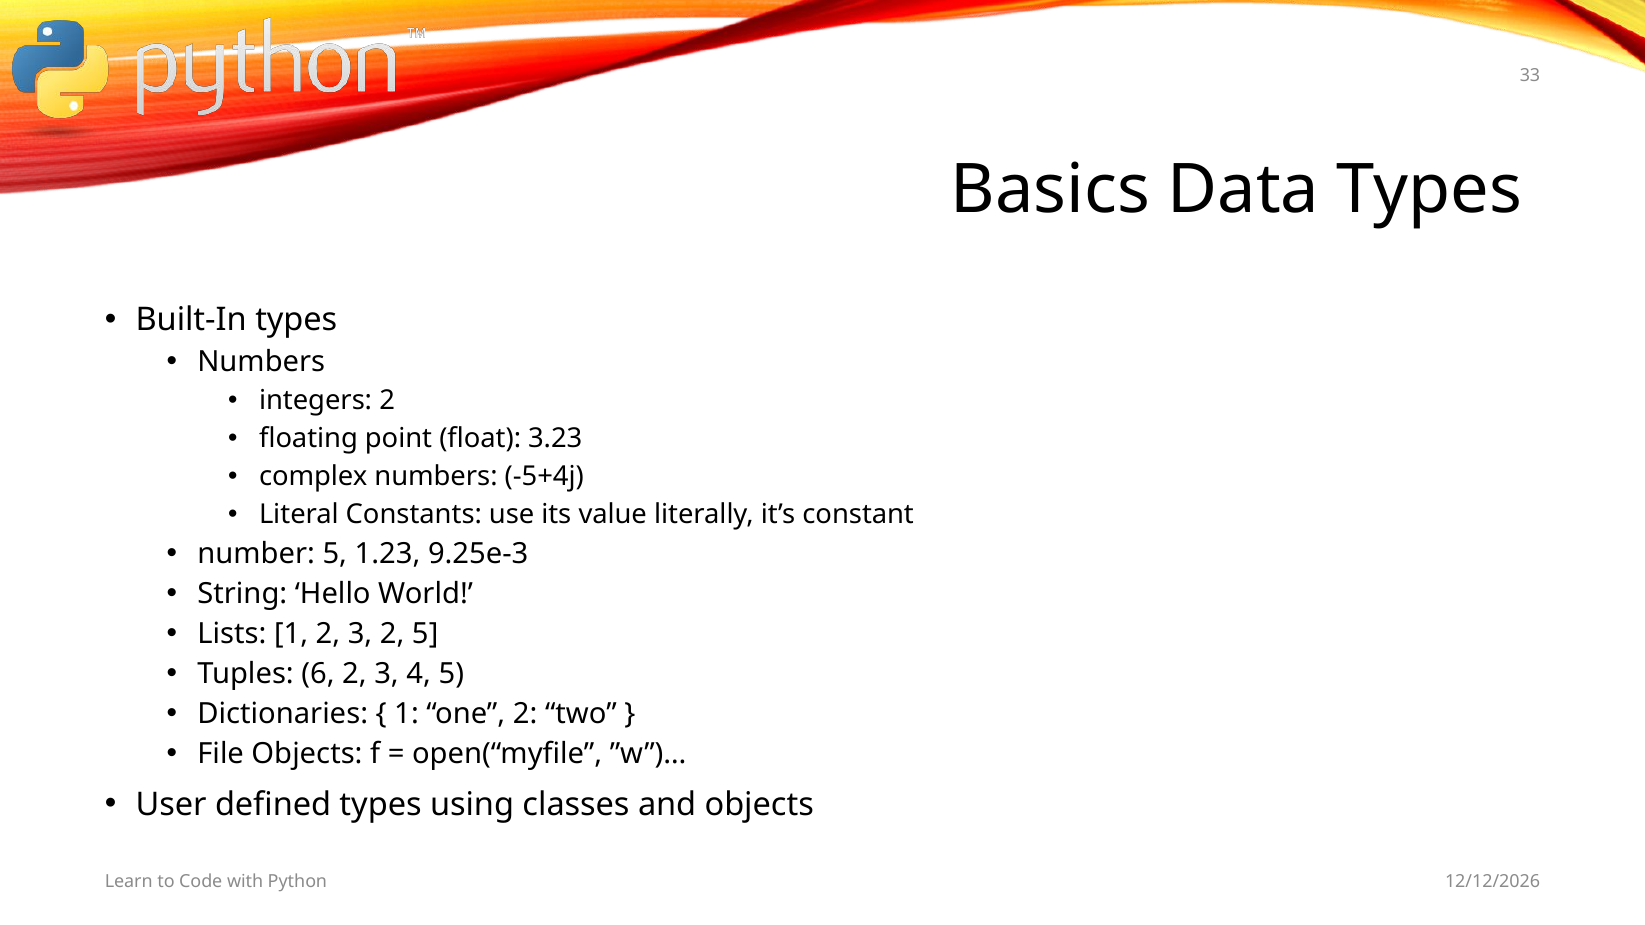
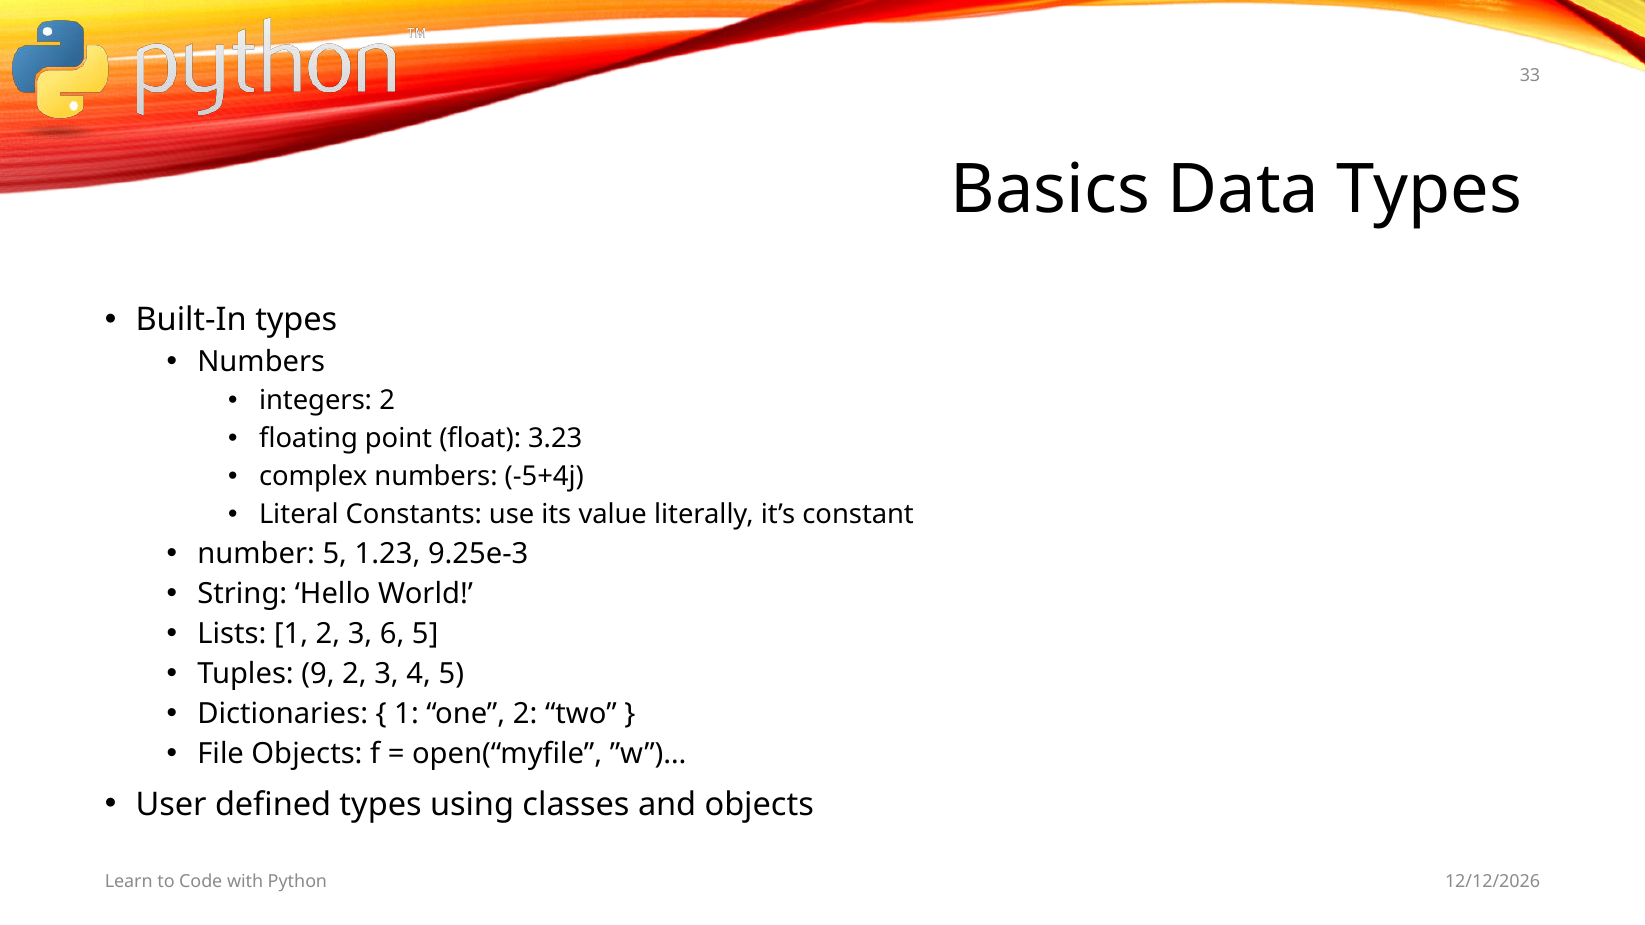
3 2: 2 -> 6 (392, 634)
6: 6 -> 9 (318, 674)
